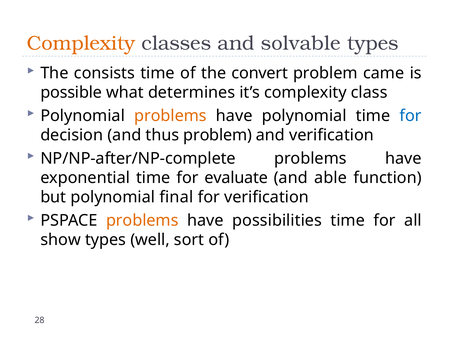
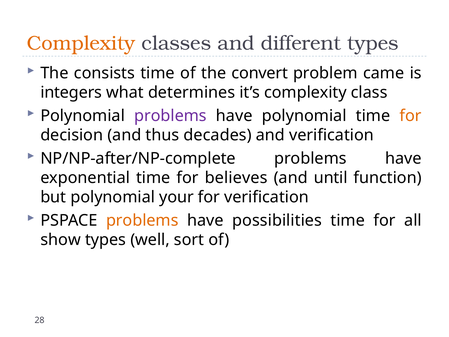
solvable: solvable -> different (301, 43)
possible: possible -> integers (71, 92)
problems colour: orange -> purple (170, 116)
for colour: blue -> orange (411, 116)
thus problem: problem -> decades (218, 135)
evaluate: evaluate -> believes (236, 178)
able: able -> until (331, 178)
final: final -> your (177, 197)
